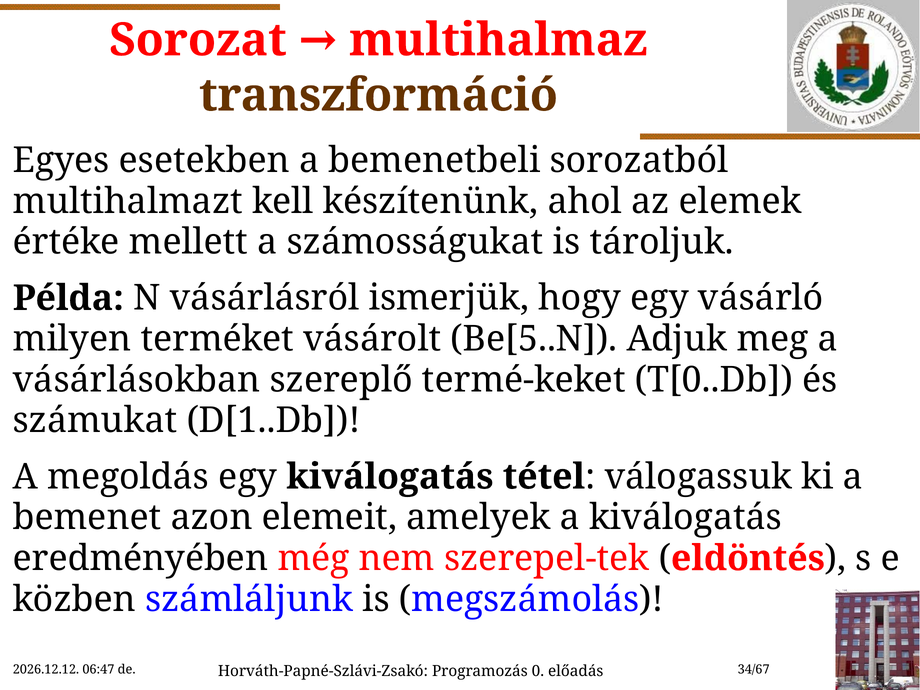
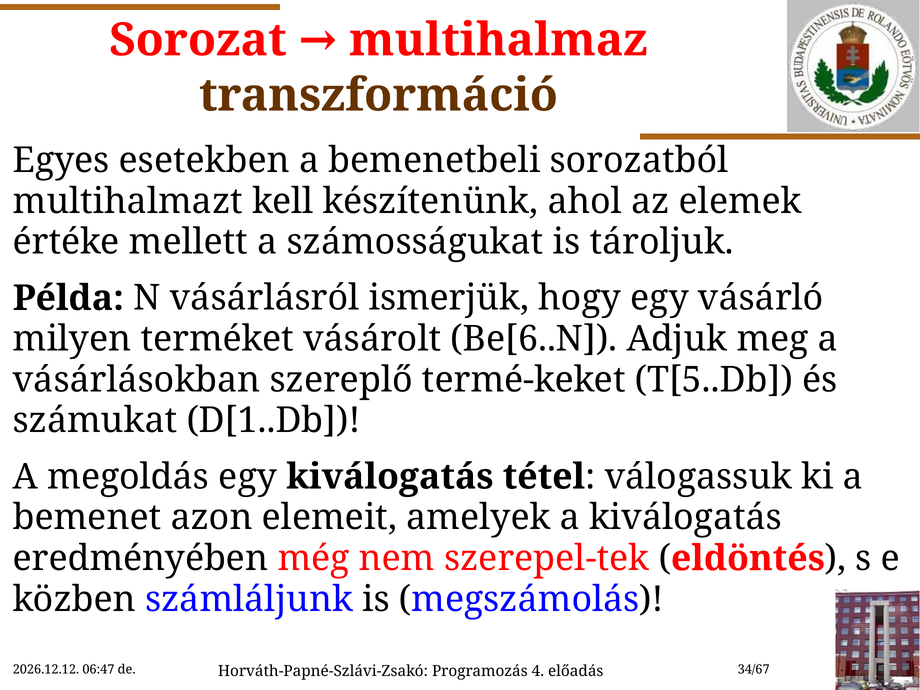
Be[5..N: Be[5..N -> Be[6..N (534, 339)
T[0..Db: T[0..Db -> T[5..Db (714, 380)
0: 0 -> 4 (538, 671)
